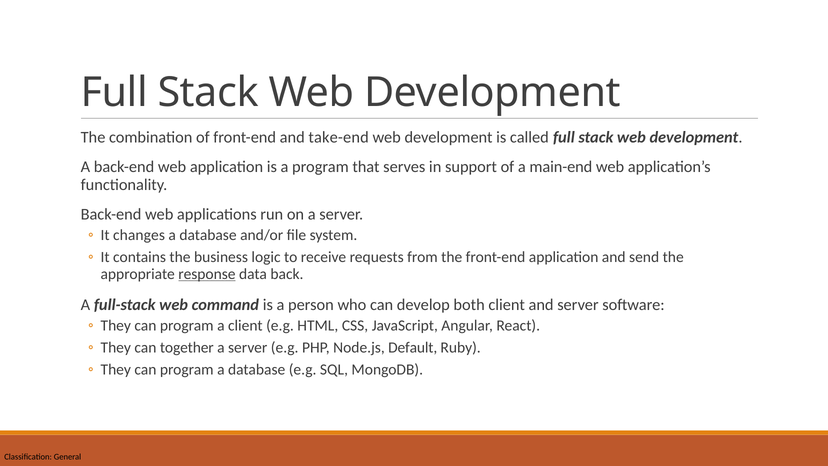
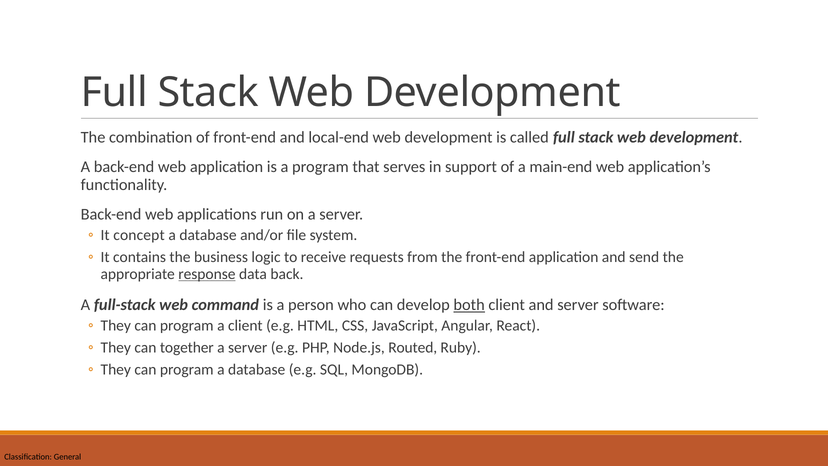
take-end: take-end -> local-end (339, 137)
changes: changes -> concept (139, 235)
both underline: none -> present (469, 305)
Default: Default -> Routed (413, 348)
